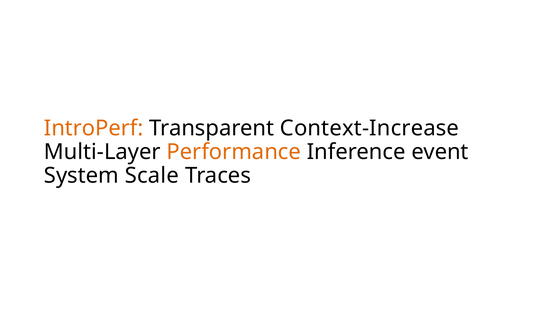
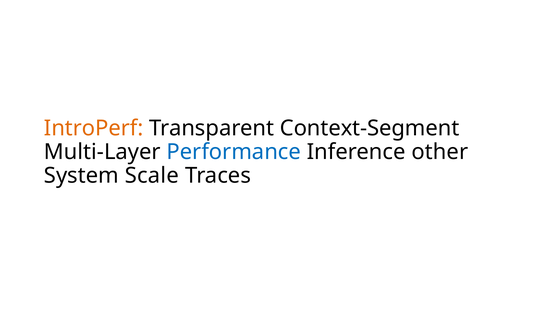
Context-Increase: Context-Increase -> Context-Segment (370, 128)
Performance colour: orange -> blue (234, 152)
event: event -> other (440, 152)
